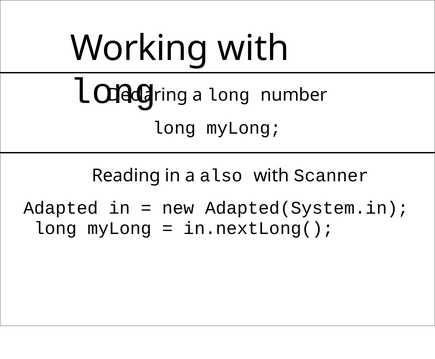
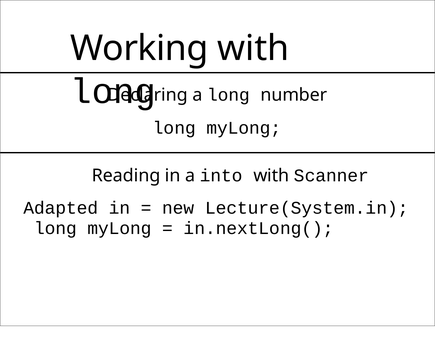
also: also -> into (221, 176)
Adapted(System.in: Adapted(System.in -> Lecture(System.in (307, 208)
